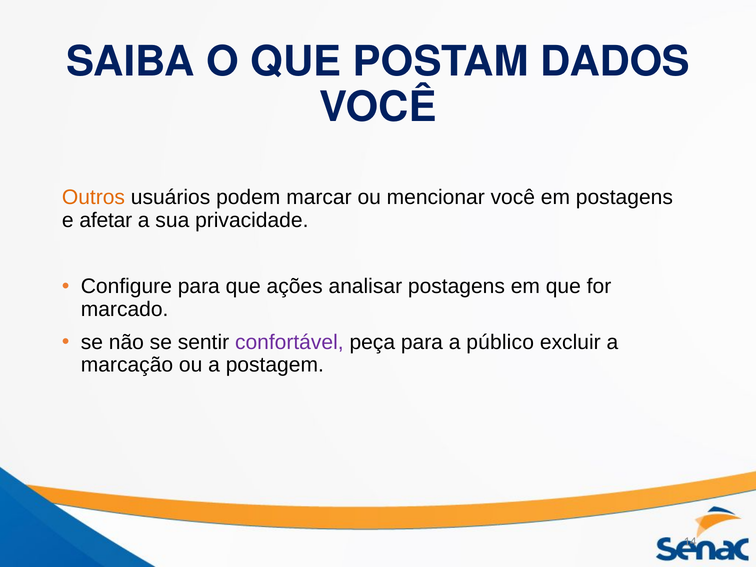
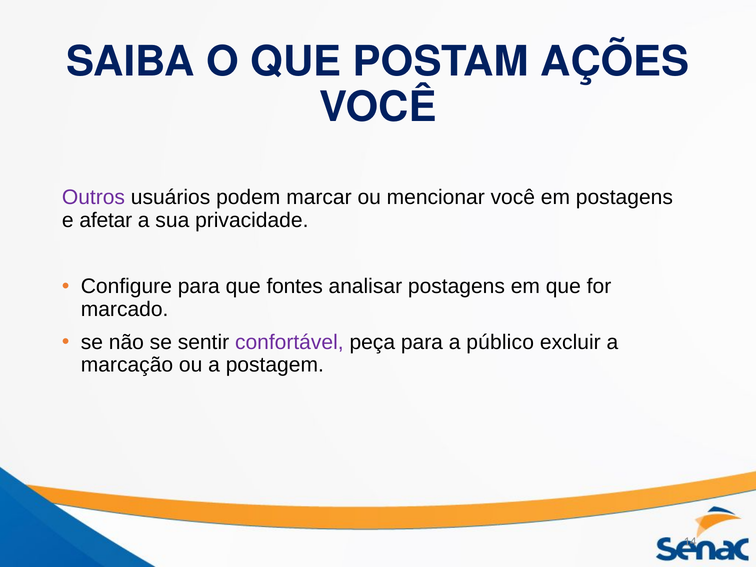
DADOS: DADOS -> AÇÕES (615, 62)
Outros colour: orange -> purple (93, 197)
ações: ações -> fontes (295, 287)
